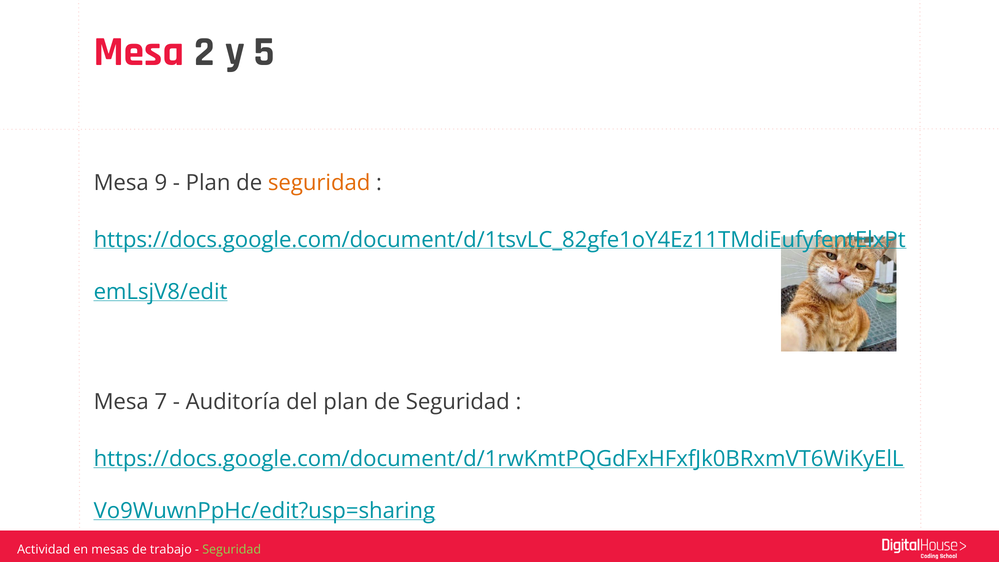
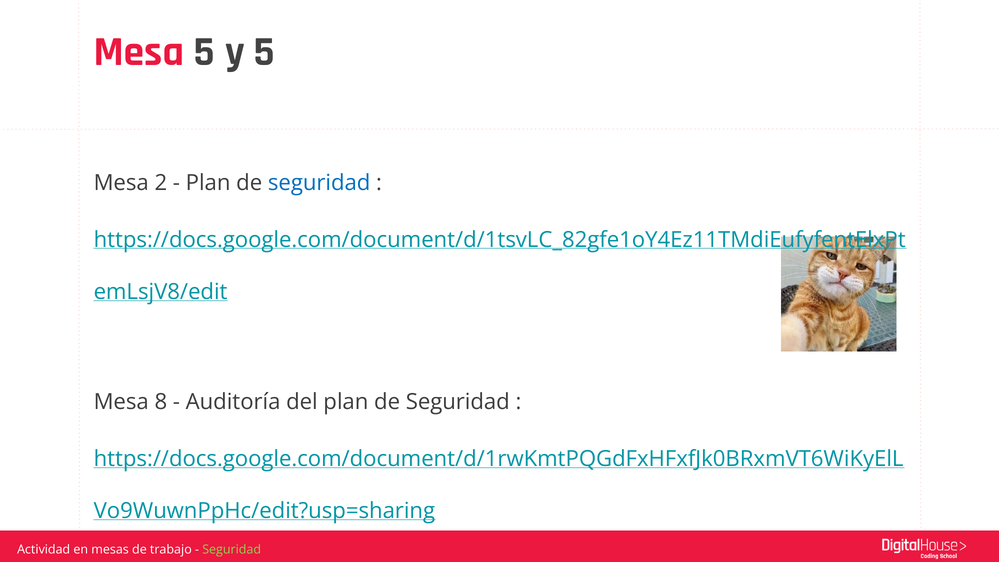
Mesa 2: 2 -> 5 (204, 51)
9: 9 -> 2 (161, 183)
seguridad colour: orange -> blue (319, 183)
7: 7 -> 8 (161, 402)
